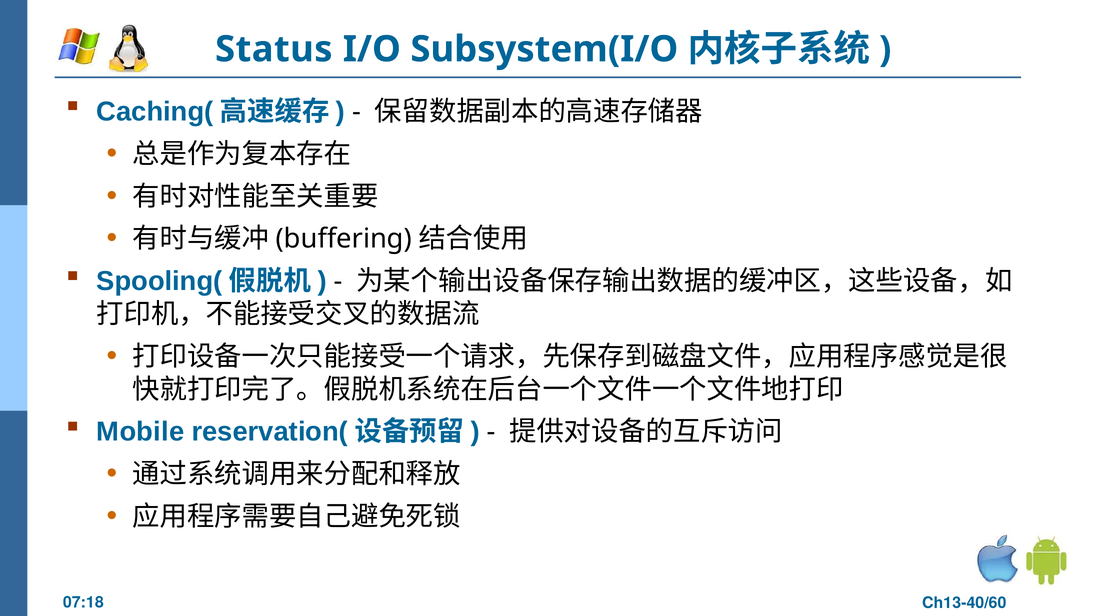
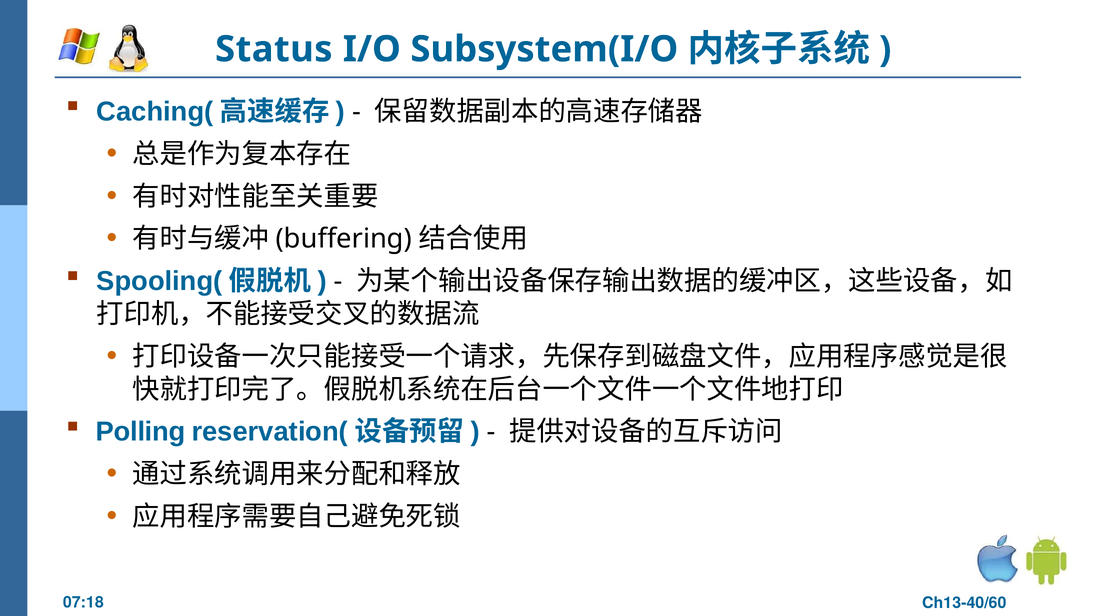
Mobile: Mobile -> Polling (141, 431)
